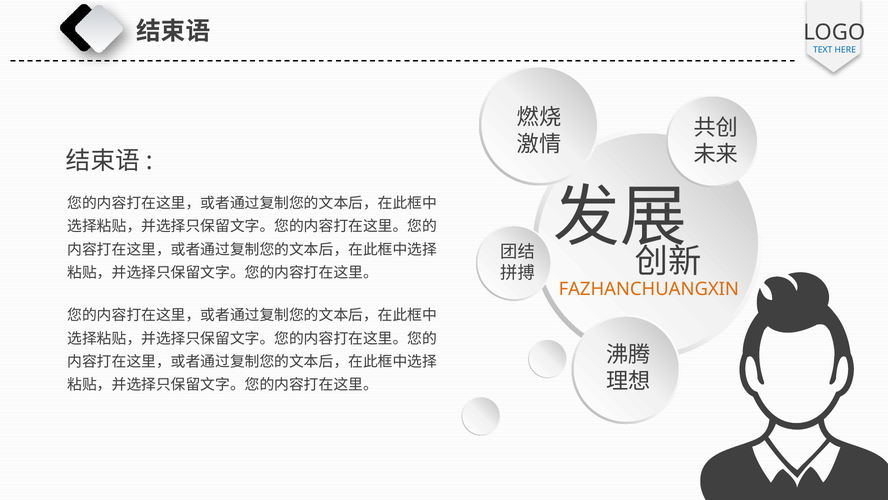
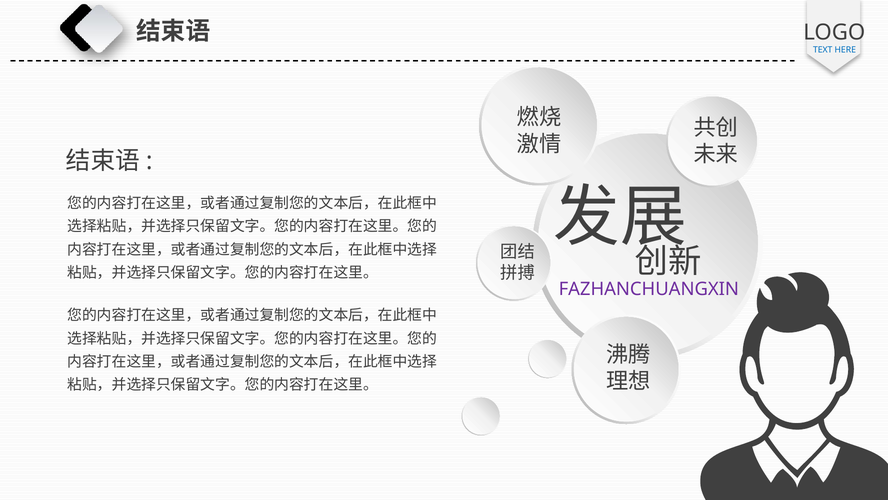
FAZHANCHUANGXIN colour: orange -> purple (649, 289)
